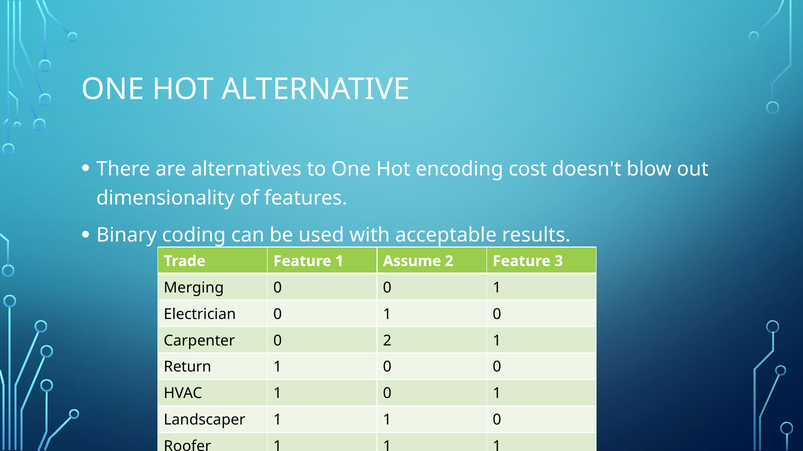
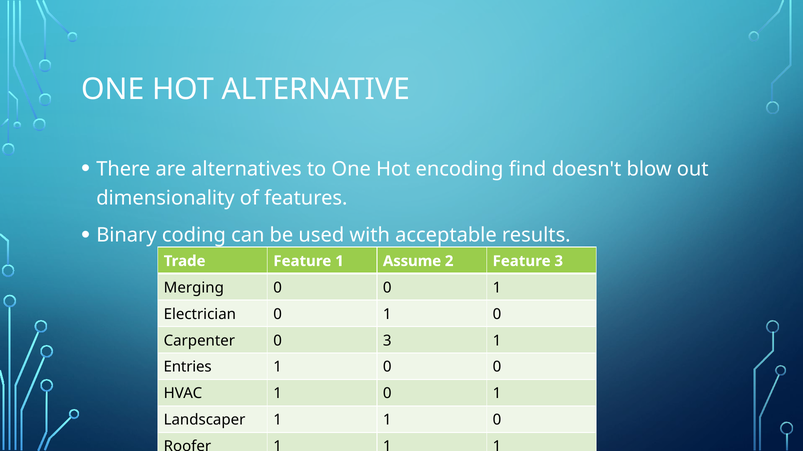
cost: cost -> find (528, 169)
0 2: 2 -> 3 (387, 341)
Return: Return -> Entries (188, 368)
